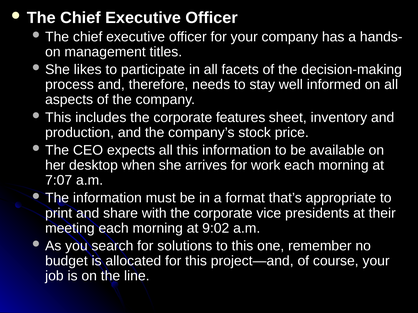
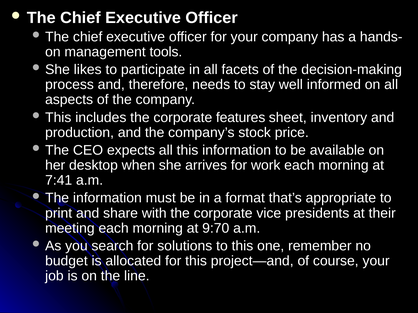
titles: titles -> tools (166, 52)
7:07: 7:07 -> 7:41 (59, 181)
9:02: 9:02 -> 9:70 (216, 228)
